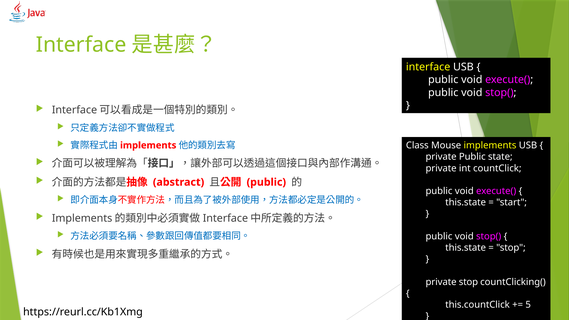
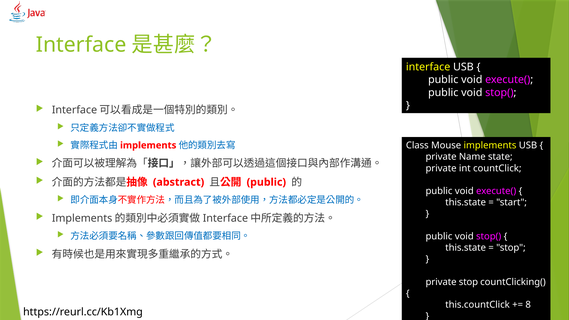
private Public: Public -> Name (472, 157)
5: 5 -> 8 (528, 305)
